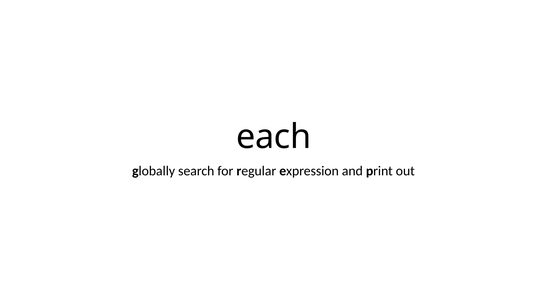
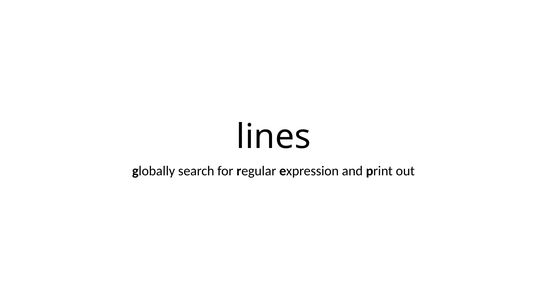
each: each -> lines (273, 137)
